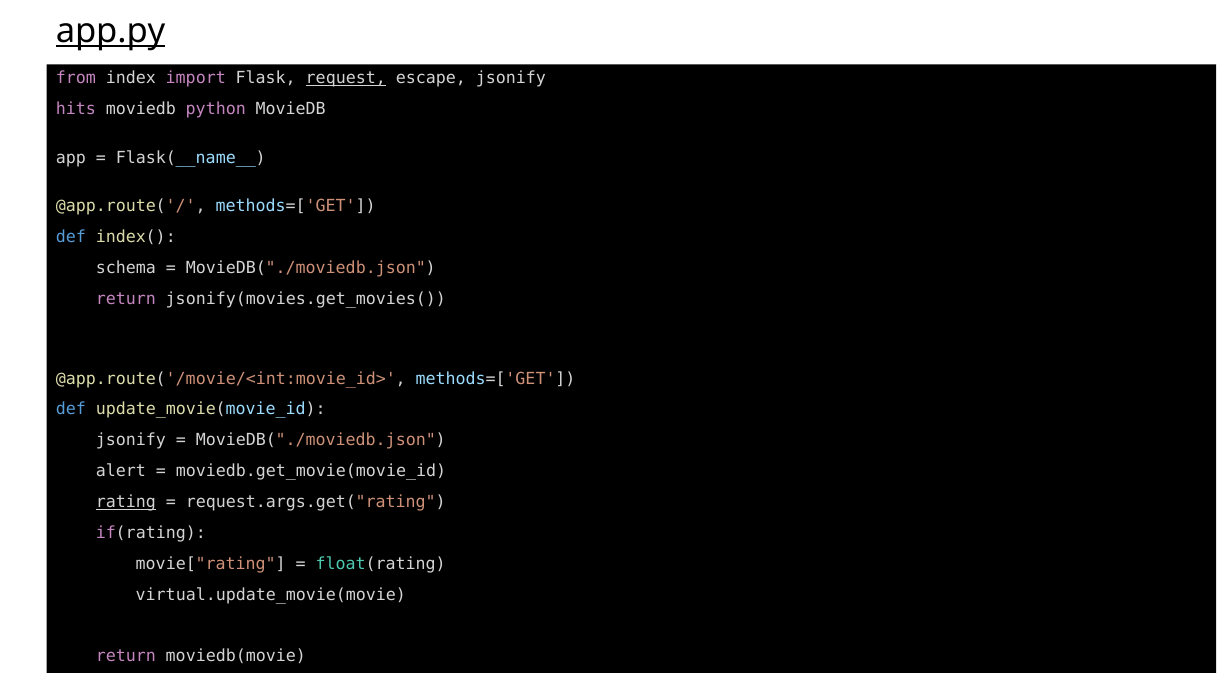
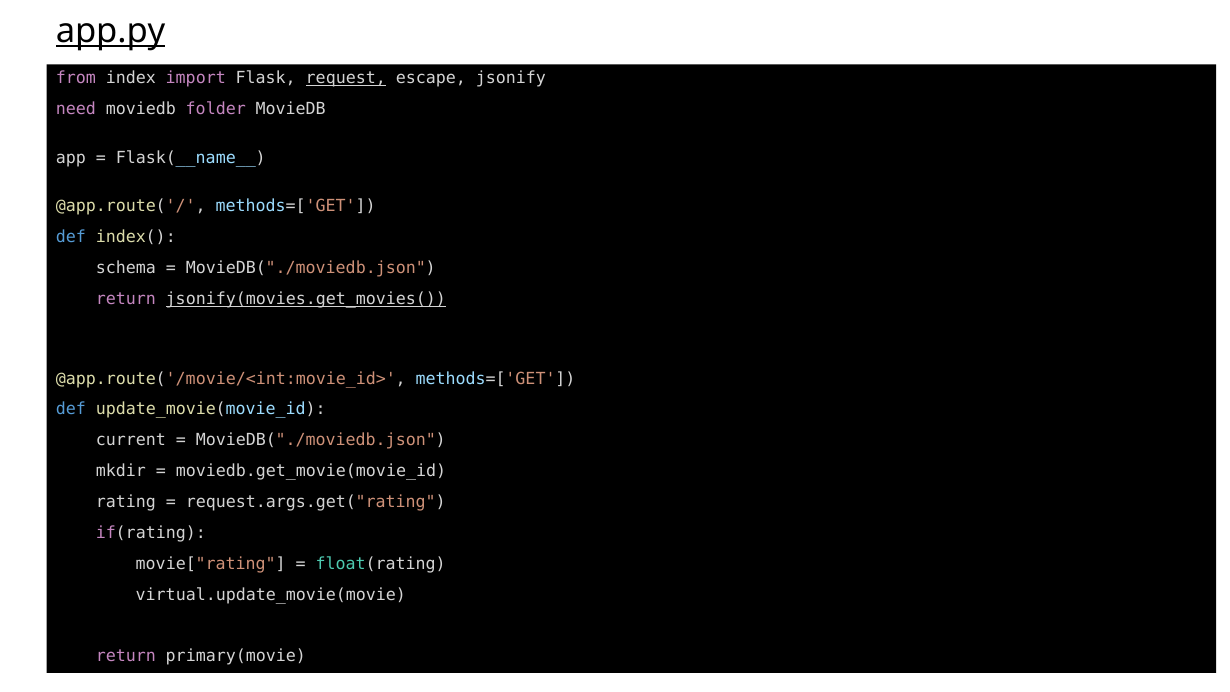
hits: hits -> need (76, 109)
python: python -> folder (216, 109)
jsonify(movies.get_movies( underline: none -> present (306, 299)
jsonify: jsonify -> current (131, 440)
alert: alert -> mkdir (121, 471)
rating underline: present -> none (126, 502)
moviedb(movie: moviedb(movie -> primary(movie (236, 656)
